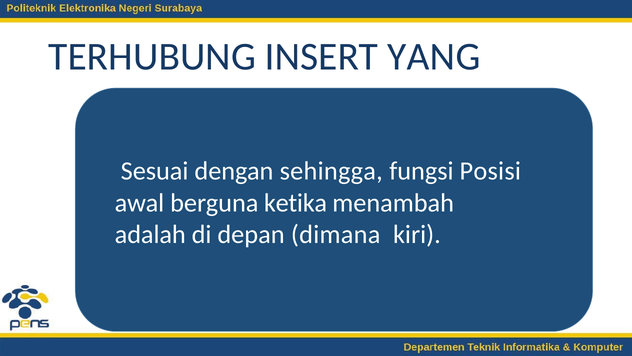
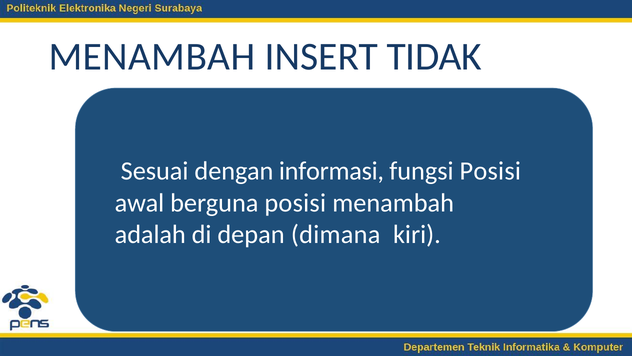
TERHUBUNG: TERHUBUNG -> MENAMBAH (152, 57)
YANG: YANG -> TIDAK (434, 57)
sehingga: sehingga -> informasi (331, 171)
berguna ketika: ketika -> posisi (295, 203)
